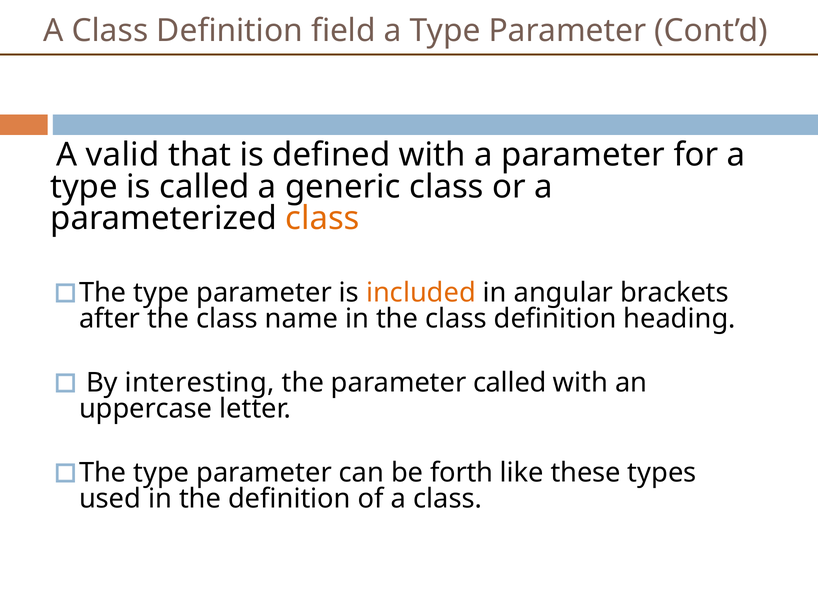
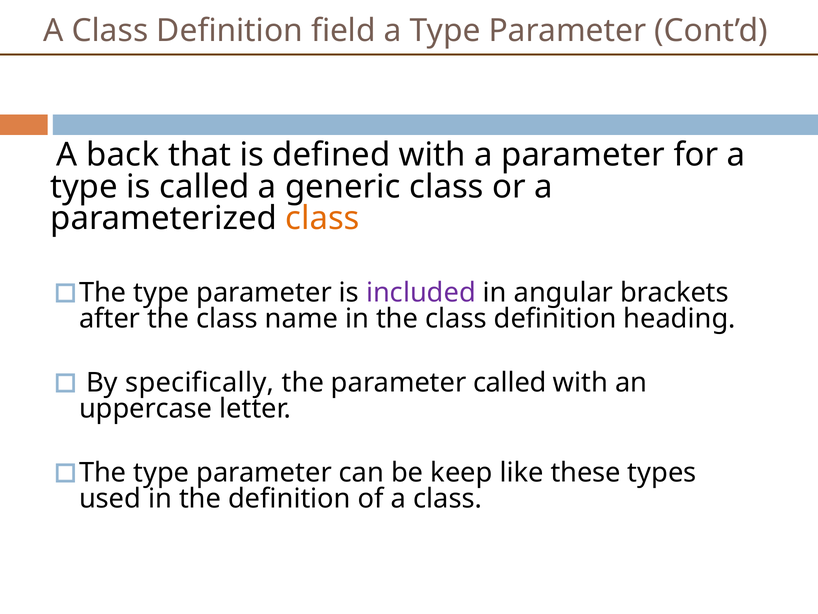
valid: valid -> back (123, 155)
included colour: orange -> purple (421, 292)
interesting: interesting -> specifically (200, 382)
forth: forth -> keep (461, 472)
